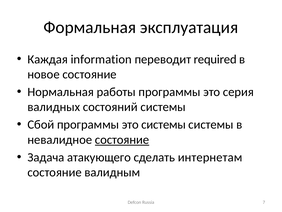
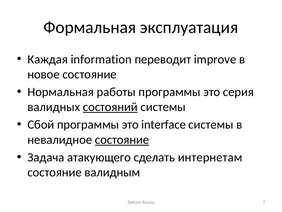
required: required -> improve (215, 59)
состояний underline: none -> present (110, 107)
это системы: системы -> interface (164, 124)
